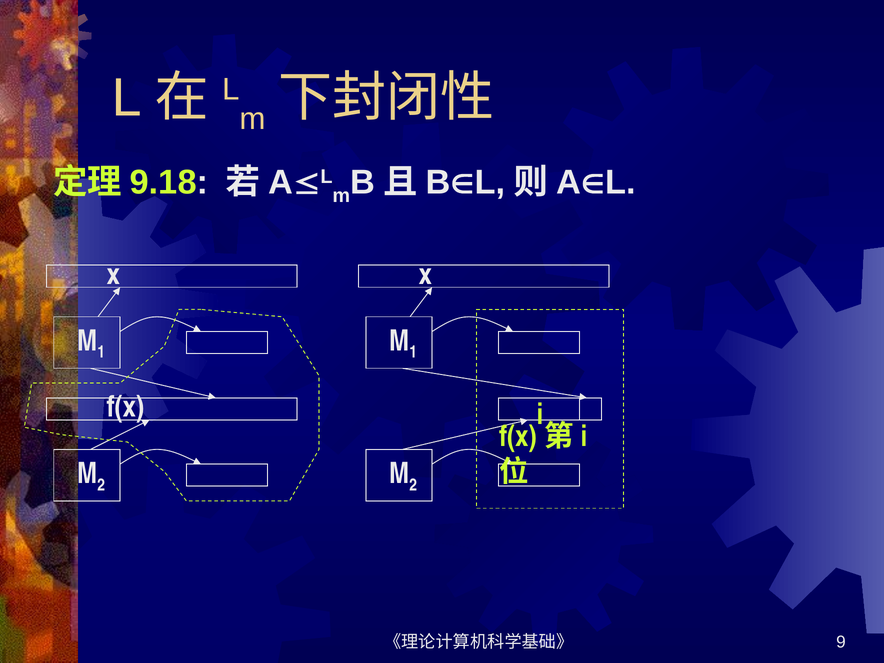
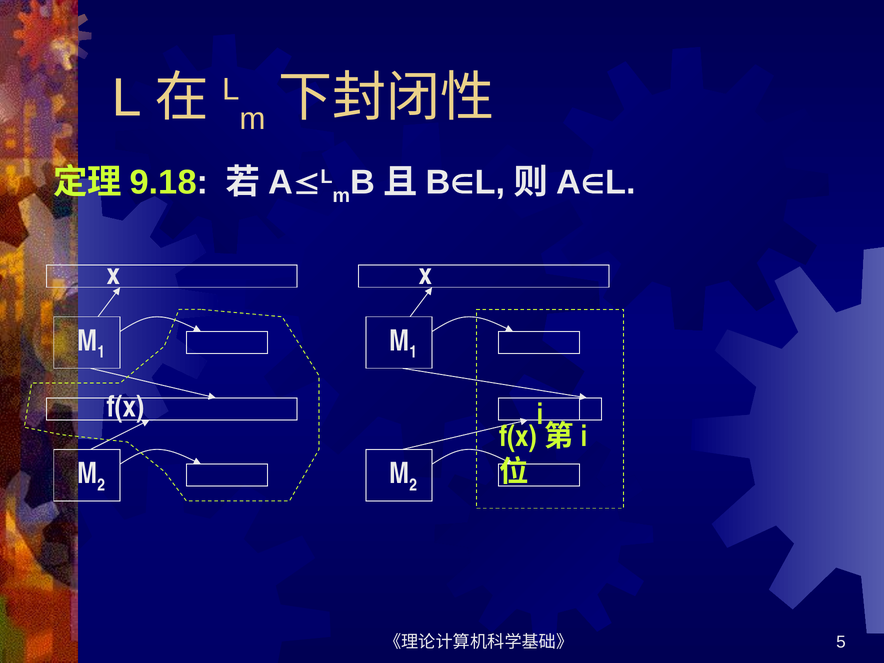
9: 9 -> 5 (841, 642)
